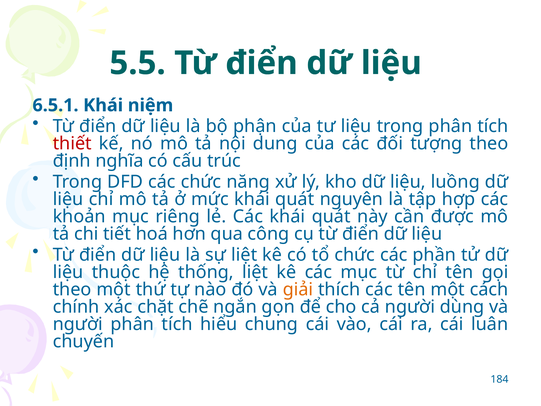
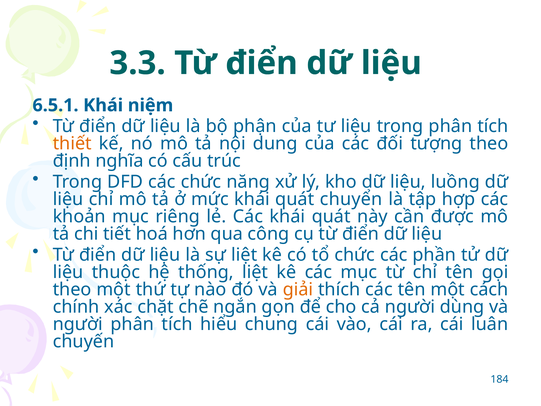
5.5: 5.5 -> 3.3 (138, 63)
thiết colour: red -> orange (72, 144)
nguyên: nguyên -> chuyển (351, 199)
